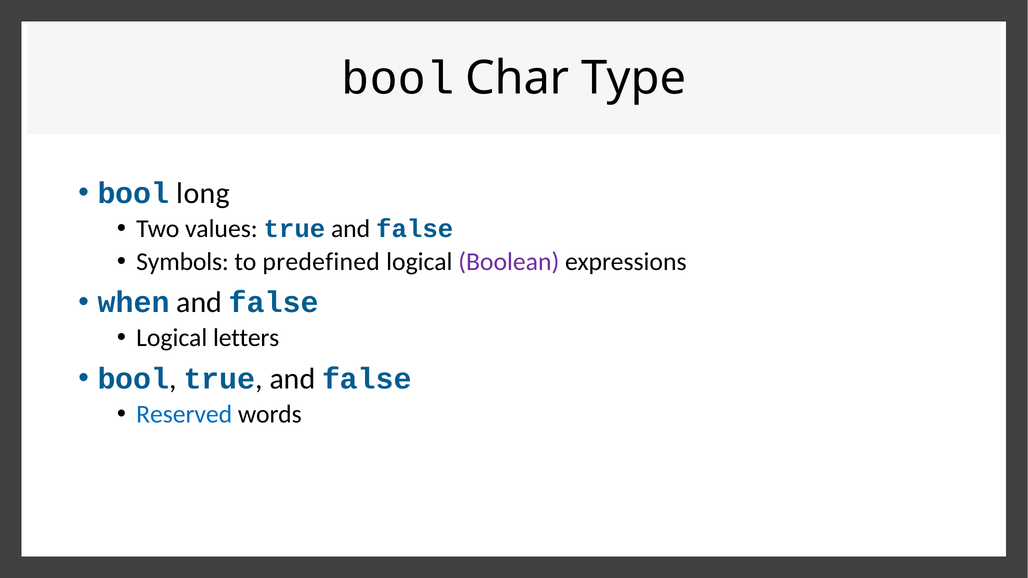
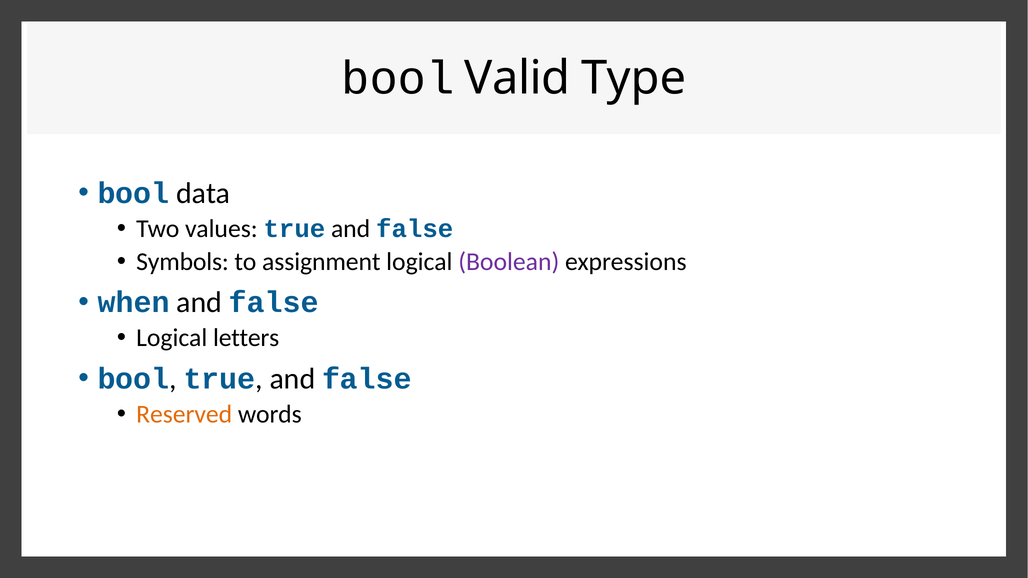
Char: Char -> Valid (517, 78)
long: long -> data (203, 193)
predefined: predefined -> assignment (321, 262)
Reserved colour: blue -> orange (184, 414)
